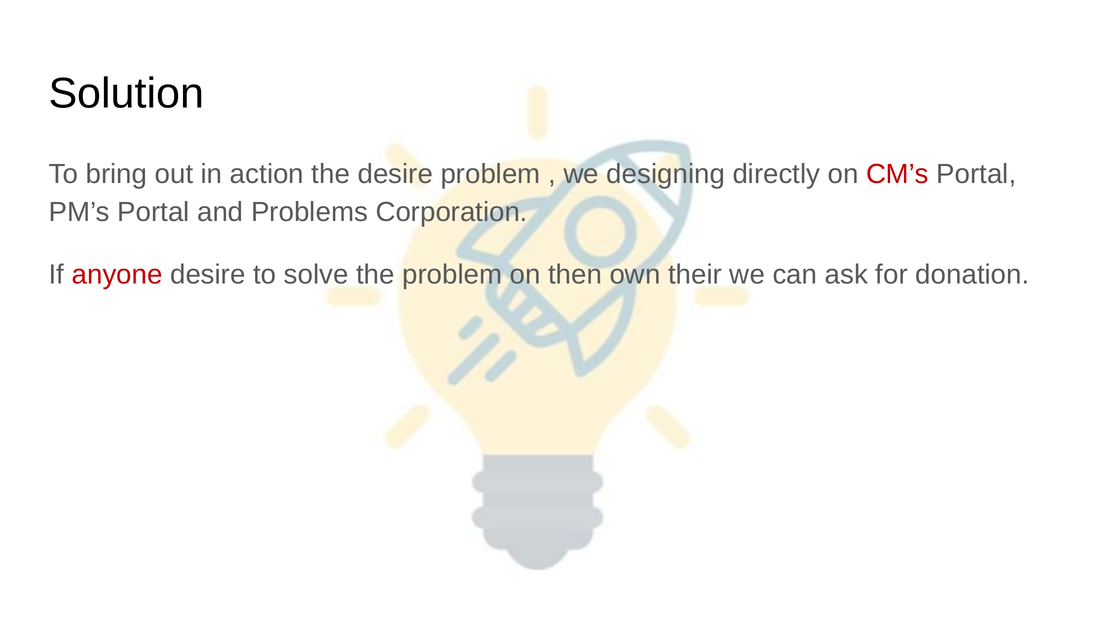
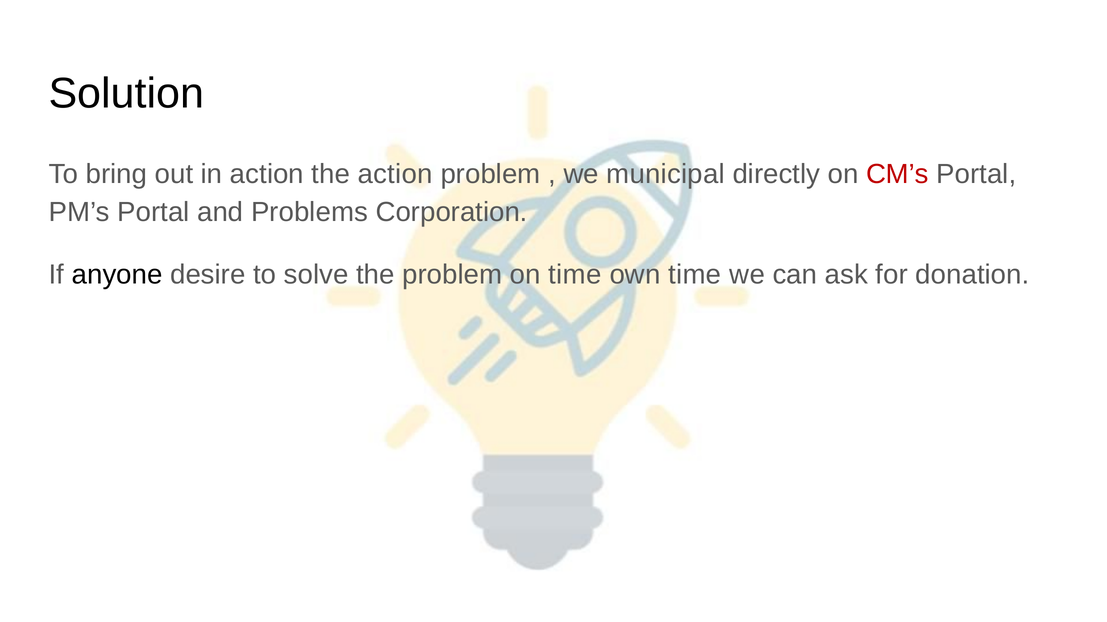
the desire: desire -> action (395, 174)
designing: designing -> municipal (666, 174)
anyone colour: red -> black (117, 275)
on then: then -> time (575, 275)
own their: their -> time (695, 275)
